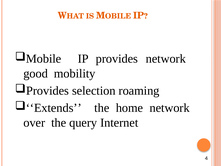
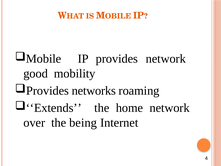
selection: selection -> networks (94, 91)
query: query -> being (83, 122)
